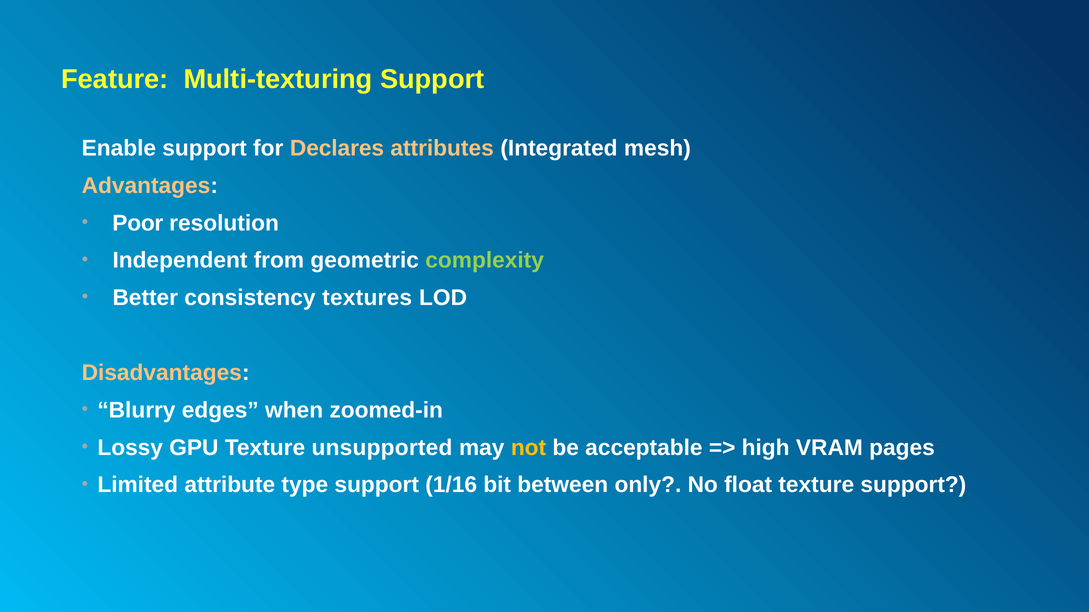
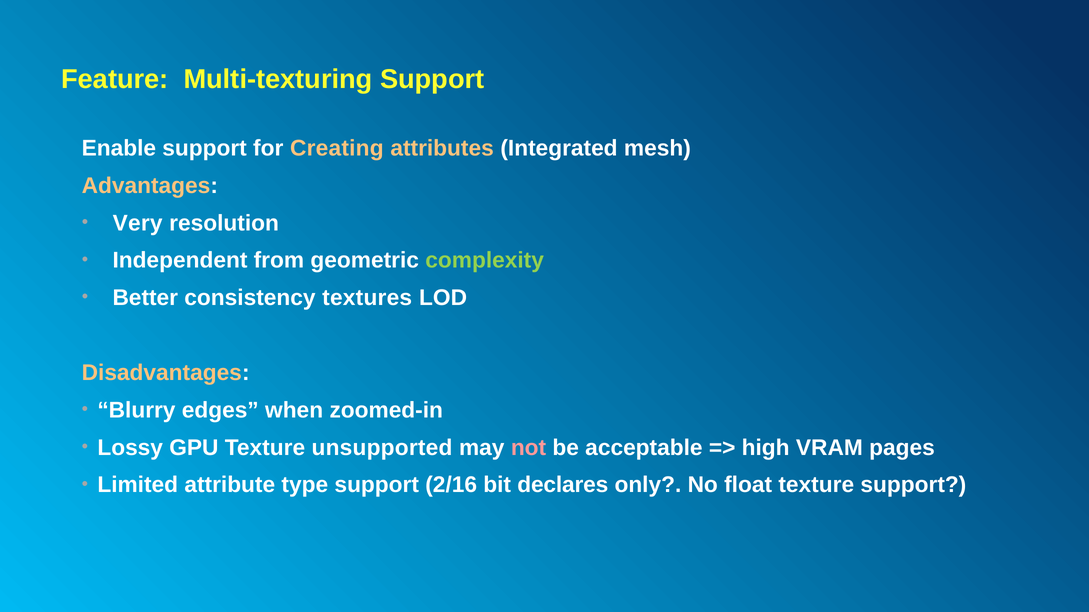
Declares: Declares -> Creating (337, 148)
Poor: Poor -> Very (138, 223)
not colour: yellow -> pink (529, 448)
1/16: 1/16 -> 2/16 (451, 485)
between: between -> declares (563, 485)
